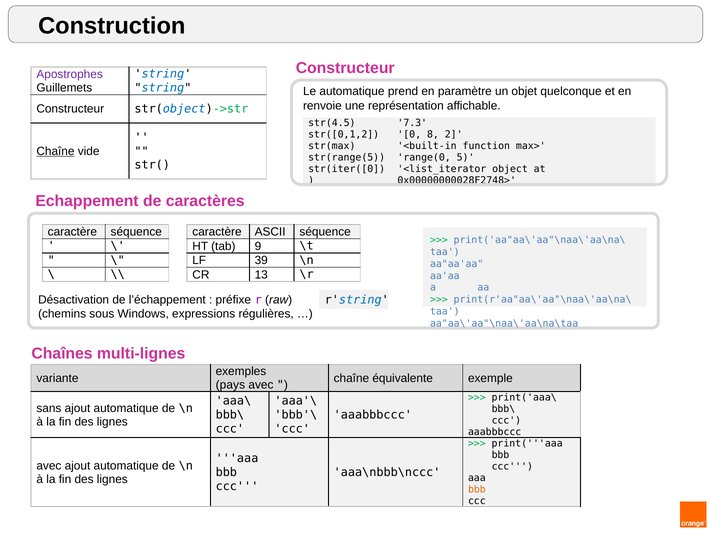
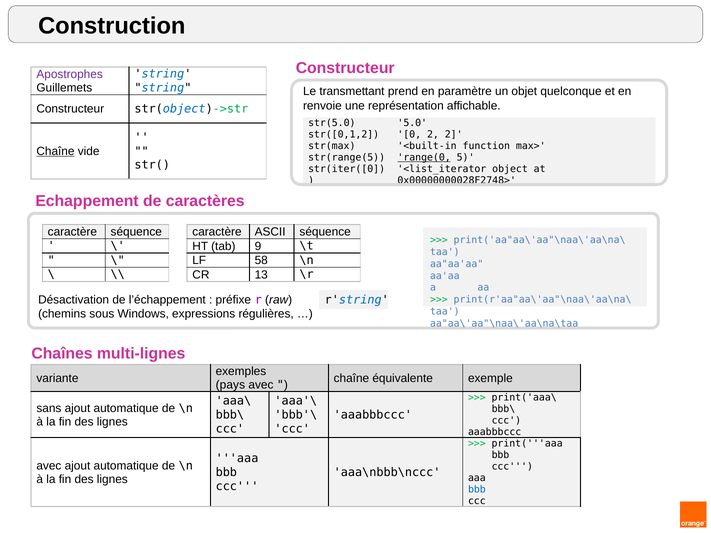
Le automatique: automatique -> transmettant (352, 91)
str(4.5: str(4.5 -> str(5.0 (332, 123)
7.3: 7.3 -> 5.0 (412, 123)
0 8: 8 -> 2 (433, 135)
range(0 underline: none -> present (424, 158)
39: 39 -> 58 (261, 260)
bbb colour: orange -> blue (477, 490)
